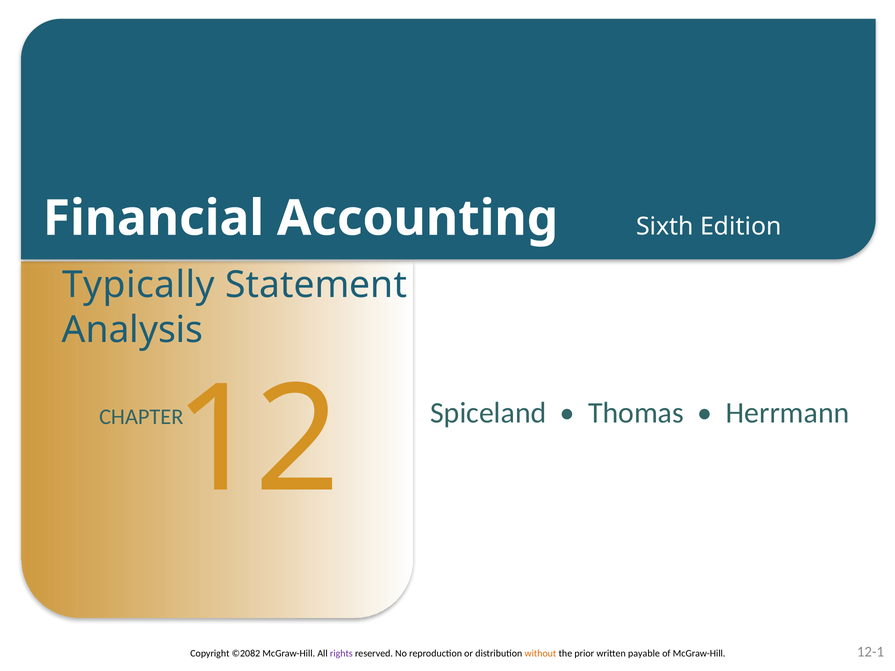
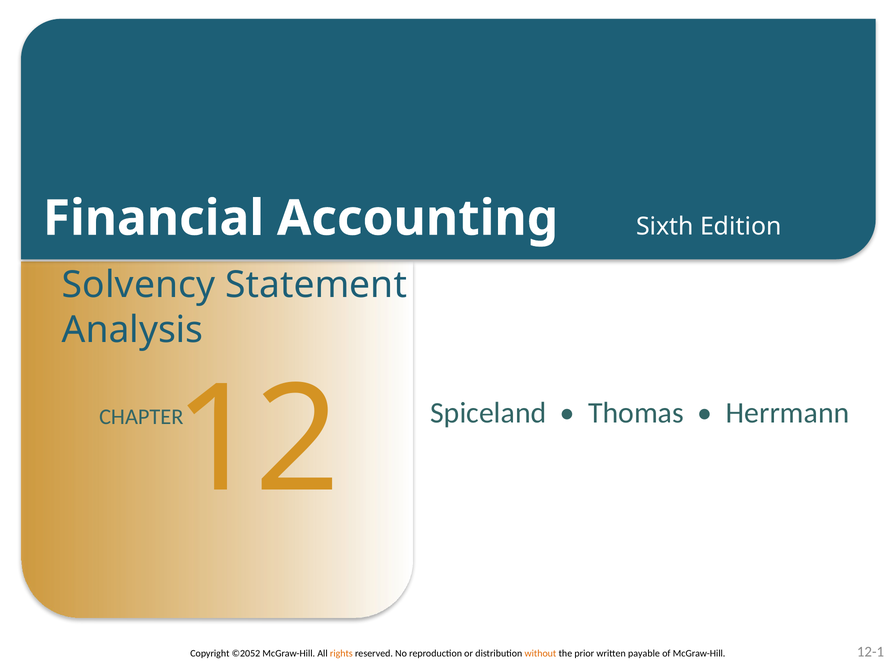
Typically: Typically -> Solvency (139, 285)
©2082: ©2082 -> ©2052 (246, 654)
rights colour: purple -> orange (341, 654)
